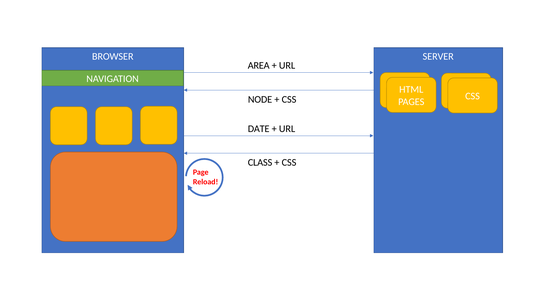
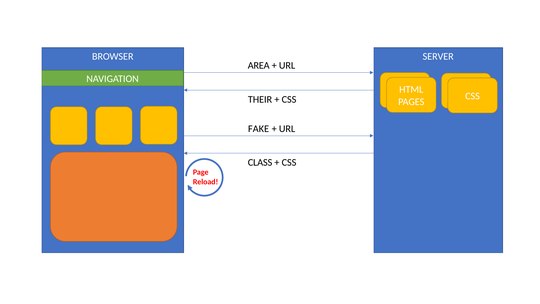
NODE: NODE -> THEIR (260, 99)
DATE: DATE -> FAKE (259, 129)
